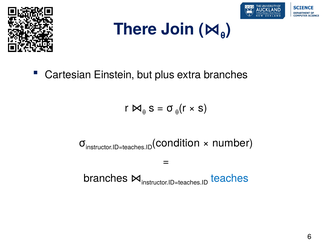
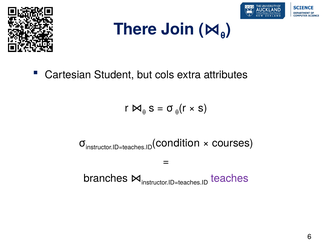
Einstein: Einstein -> Student (114, 75)
plus: plus -> cols (165, 75)
extra branches: branches -> attributes (226, 75)
number: number -> courses (233, 143)
teaches colour: blue -> purple (230, 178)
